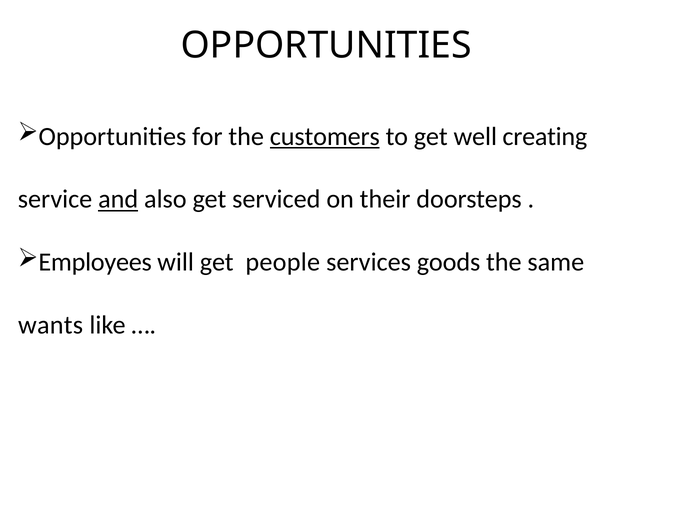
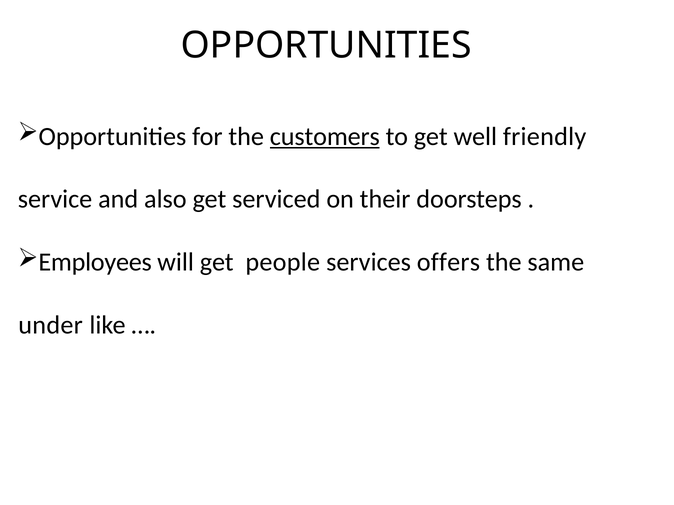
creating: creating -> friendly (545, 137)
and underline: present -> none (118, 200)
goods: goods -> offers (448, 262)
wants: wants -> under (51, 325)
